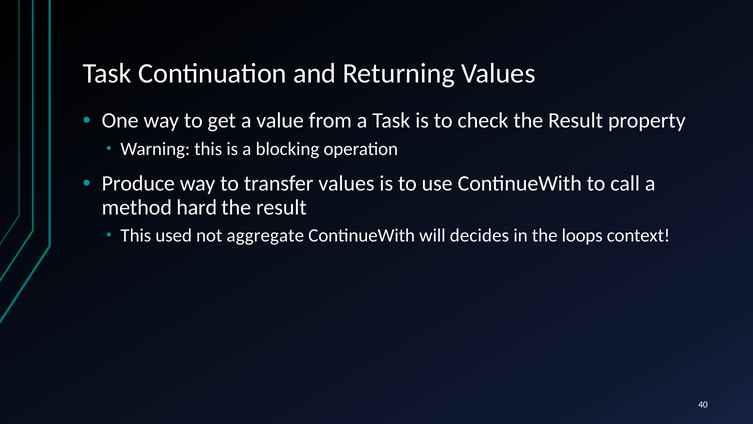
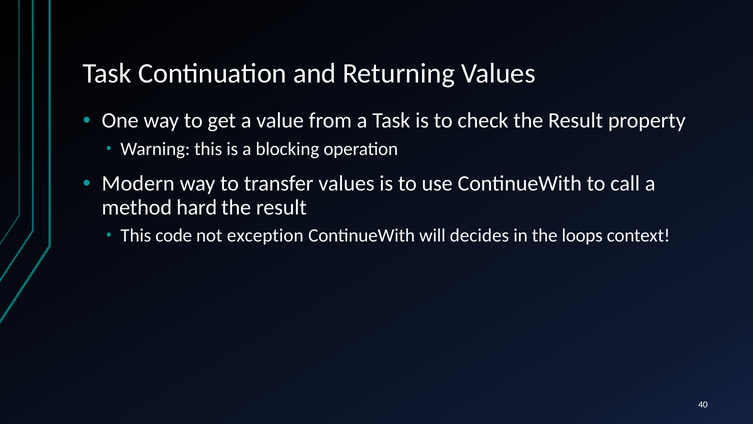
Produce: Produce -> Modern (138, 184)
used: used -> code (174, 236)
aggregate: aggregate -> exception (265, 236)
